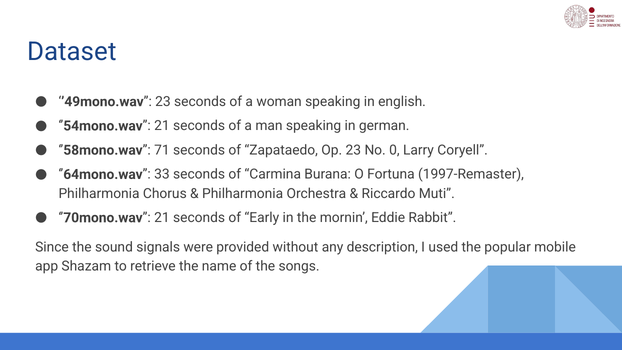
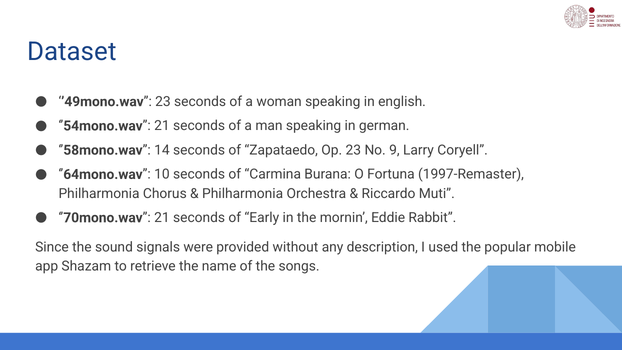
71: 71 -> 14 (162, 150)
0: 0 -> 9 (394, 150)
33: 33 -> 10 (162, 174)
